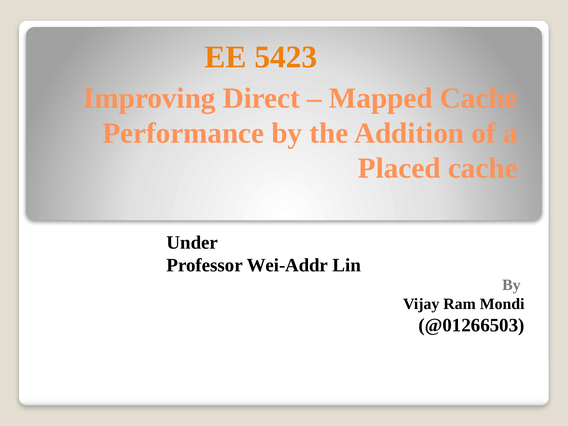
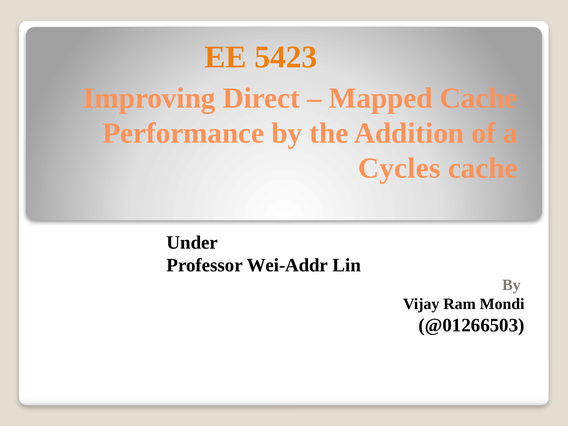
Placed: Placed -> Cycles (399, 168)
